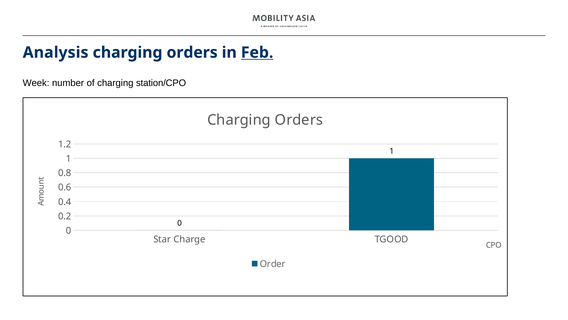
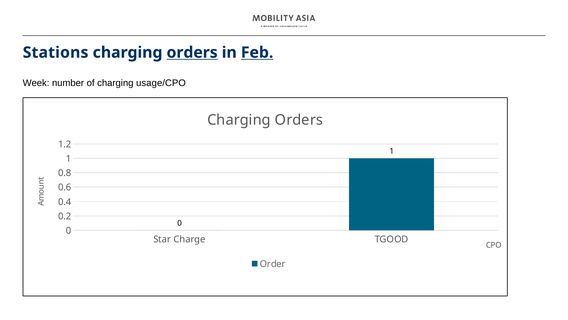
Analysis: Analysis -> Stations (56, 52)
orders underline: none -> present (192, 52)
station/CPO: station/CPO -> usage/CPO (161, 83)
